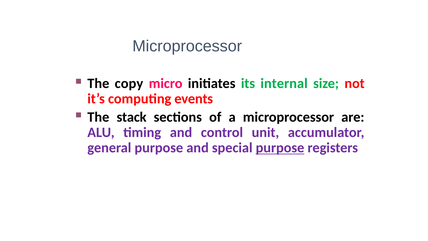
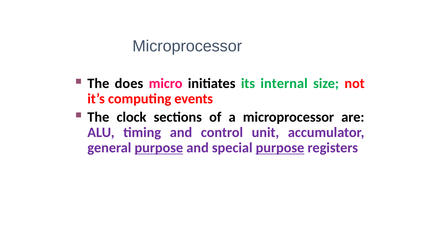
copy: copy -> does (129, 83)
stack: stack -> clock (132, 117)
purpose underline: none -> present (159, 148)
